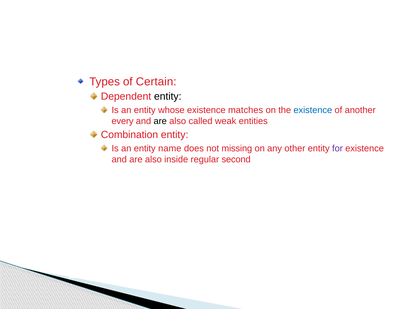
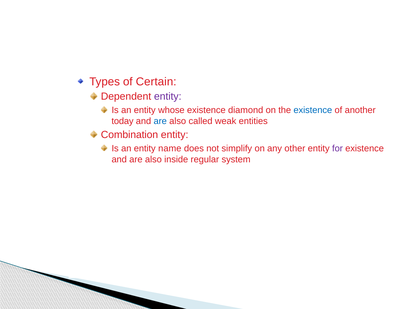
entity colour: black -> purple (168, 97)
matches: matches -> diamond (246, 110)
every: every -> today (123, 121)
are colour: black -> blue (160, 121)
missing: missing -> simplify (237, 148)
second: second -> system (236, 159)
